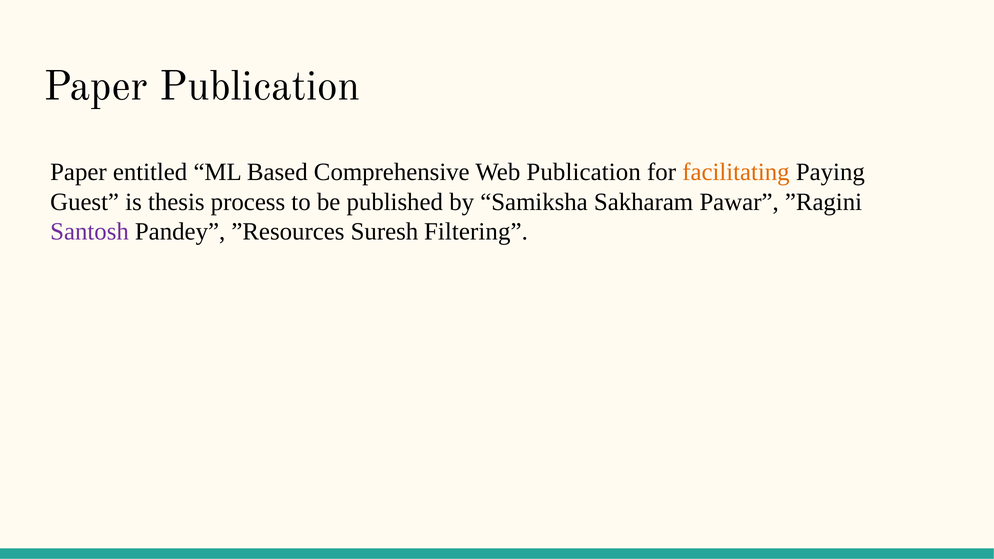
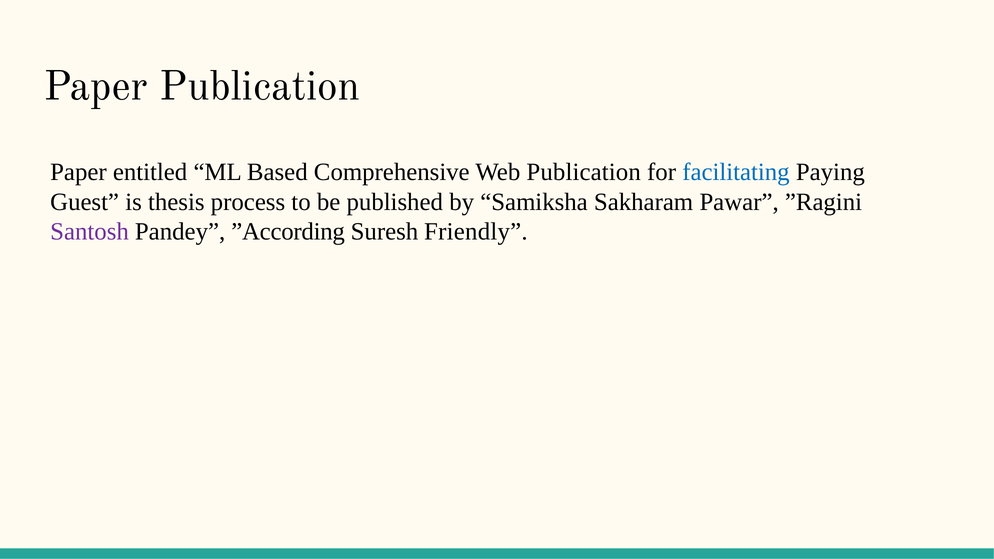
facilitating colour: orange -> blue (736, 172)
”Resources: ”Resources -> ”According (288, 232)
Filtering: Filtering -> Friendly (476, 232)
